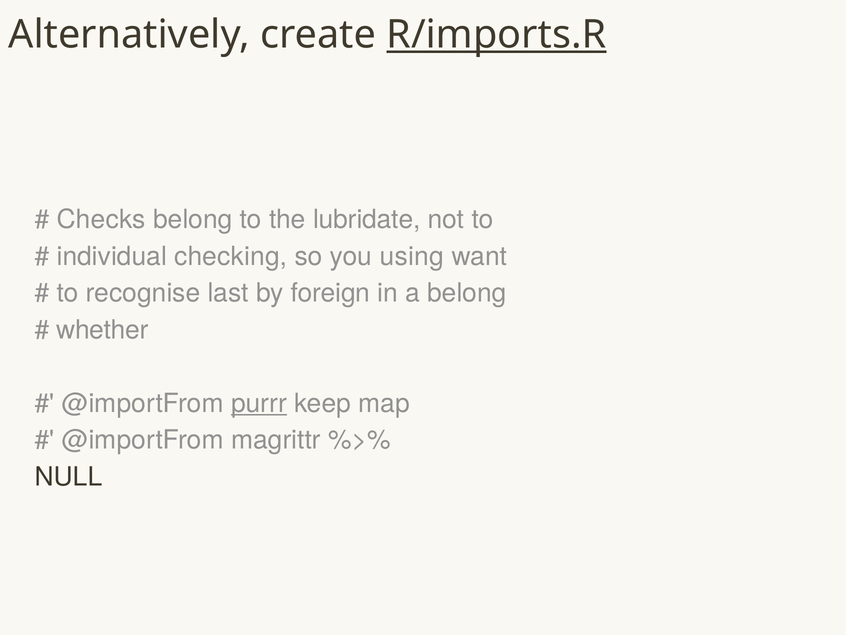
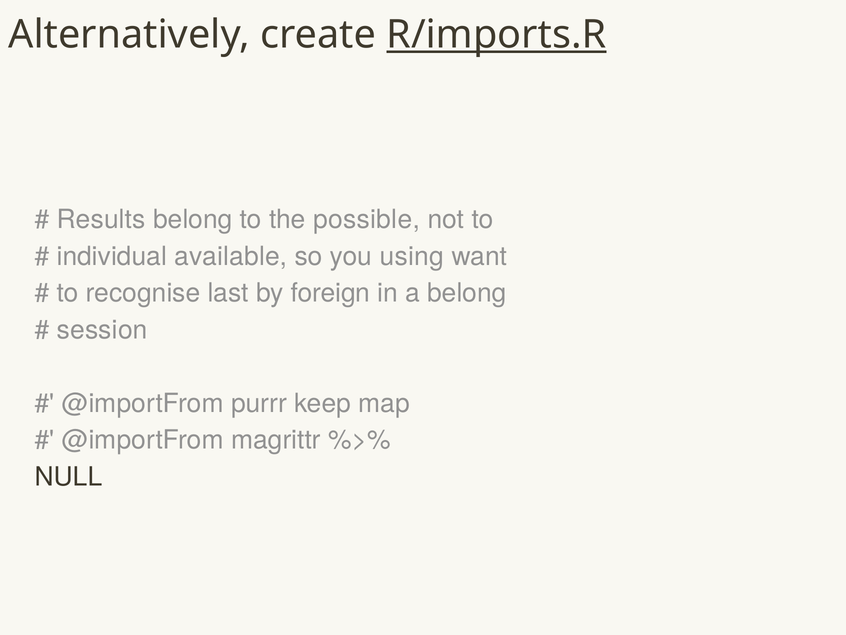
Checks: Checks -> Results (101, 220)
lubridate: lubridate -> possible (367, 220)
checking: checking -> available (231, 256)
whether: whether -> session (102, 330)
purrr underline: present -> none (259, 403)
